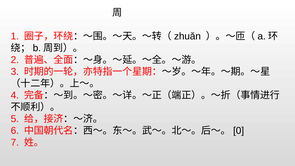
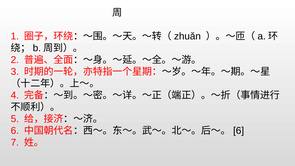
0: 0 -> 6 (239, 131)
